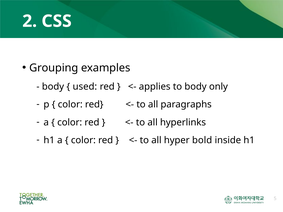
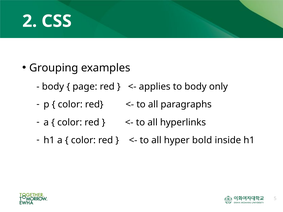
used: used -> page (85, 87)
